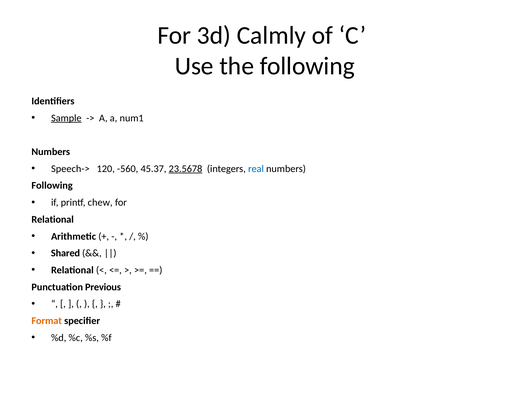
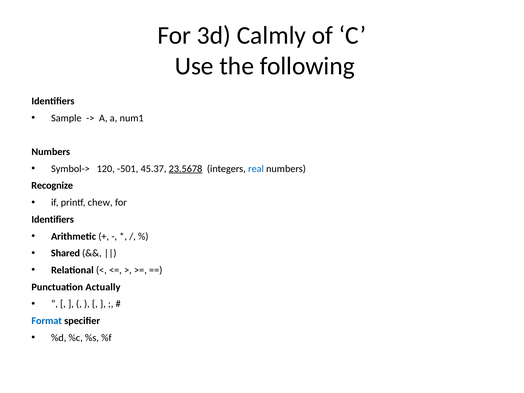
Sample underline: present -> none (66, 118)
Speech->: Speech-> -> Symbol-> (70, 169)
-560: -560 -> -501 (128, 169)
Following: Following -> Recognize (52, 186)
Relational: Relational -> Identifiers (53, 219)
Previous: Previous -> Actually (103, 287)
Format colour: orange -> blue (47, 321)
